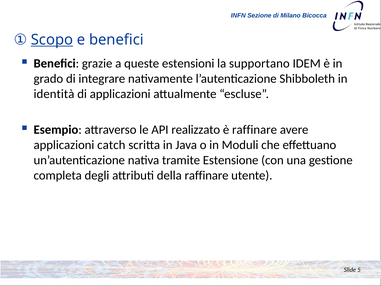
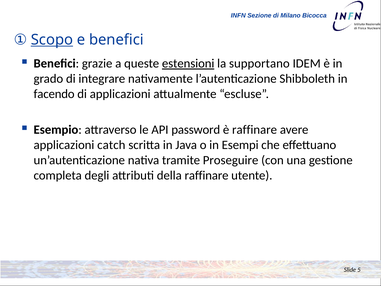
estensioni underline: none -> present (188, 63)
identità: identità -> facendo (54, 94)
realizzato: realizzato -> password (196, 130)
Moduli: Moduli -> Esempi (240, 145)
Estensione: Estensione -> Proseguire (231, 160)
